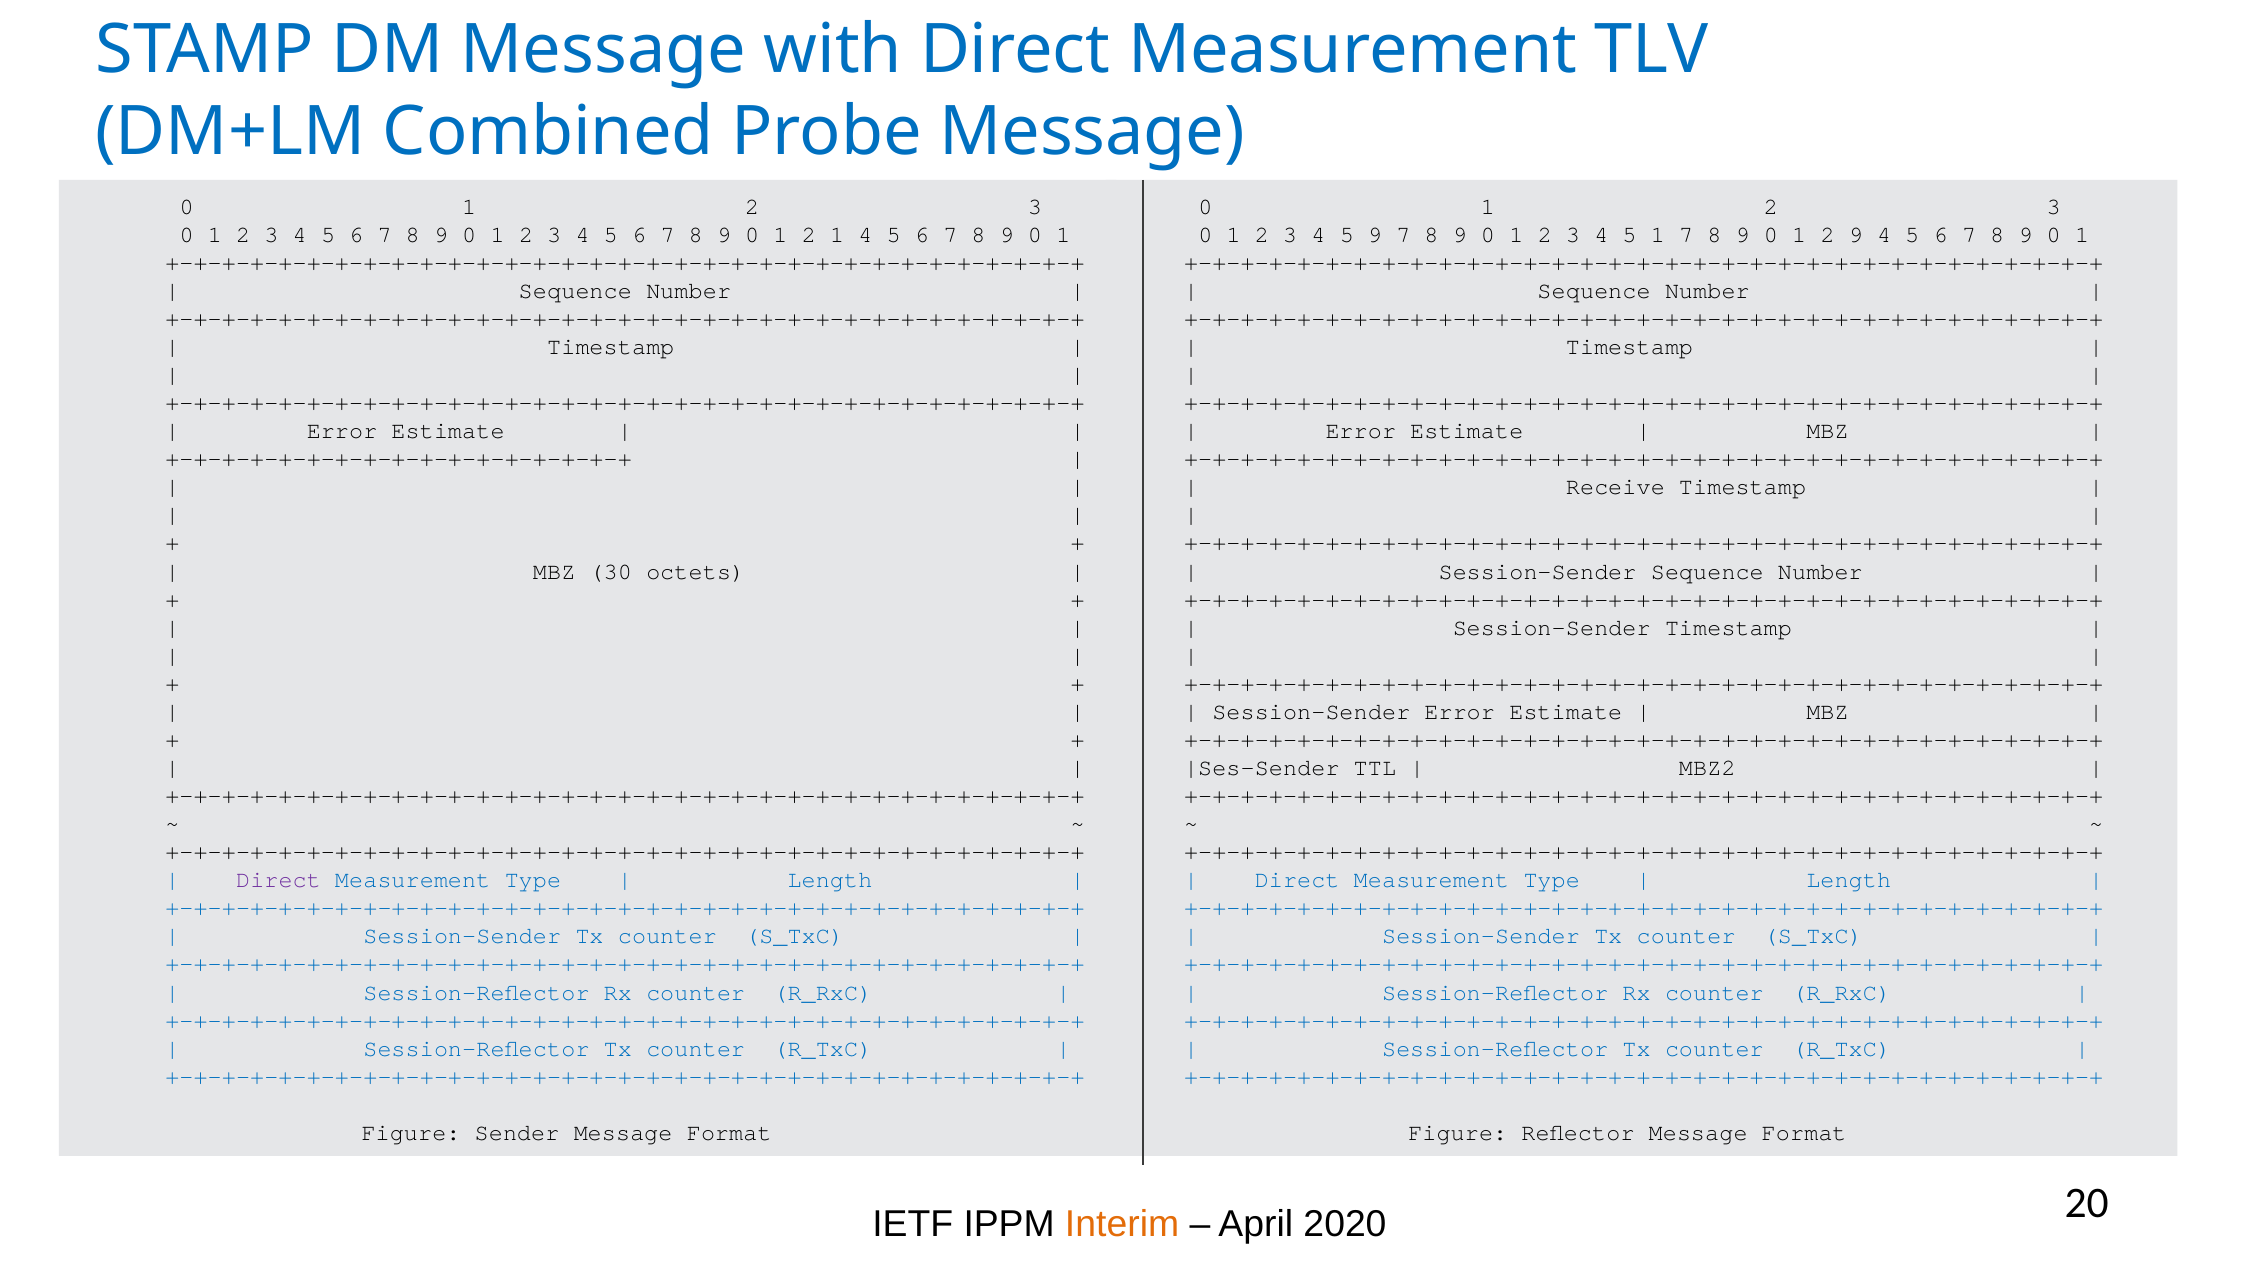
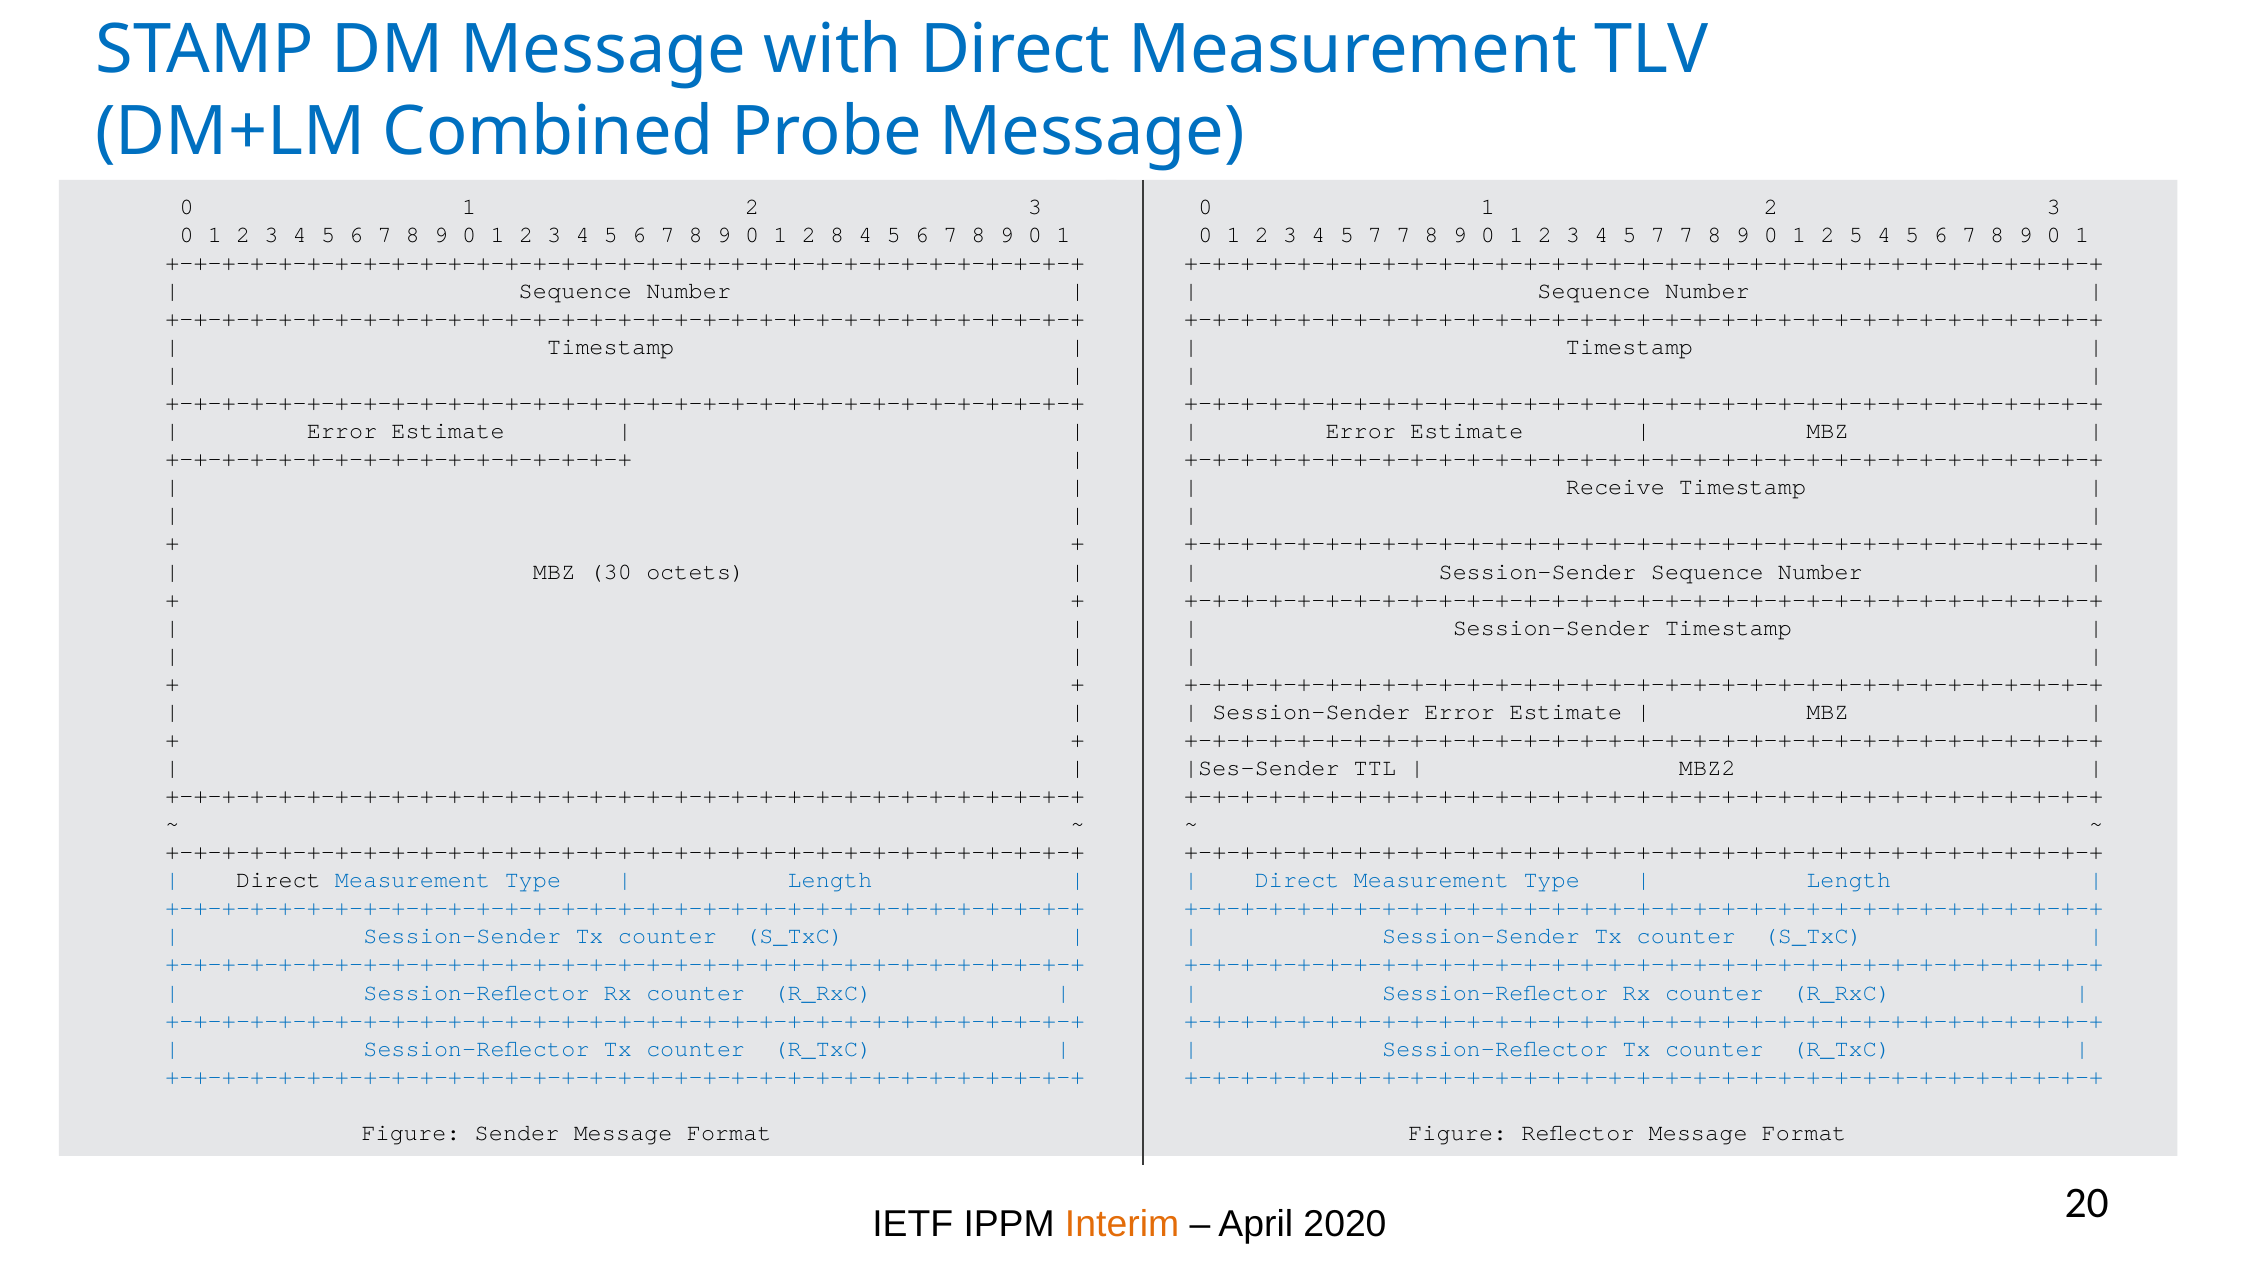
2 1: 1 -> 8 (837, 235)
9: 9 -> 7 (1375, 235)
1: 1 -> 7 (1658, 235)
2 9: 9 -> 5 (1856, 235)
Direct colour: purple -> black (279, 881)
